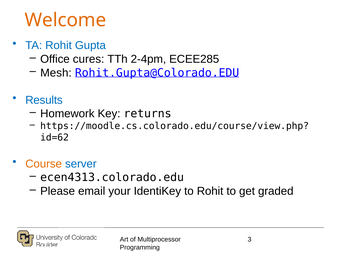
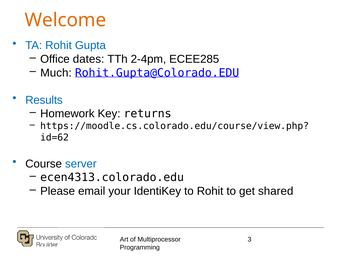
cures: cures -> dates (89, 59)
Mesh: Mesh -> Much (56, 73)
Course colour: orange -> black (44, 164)
graded: graded -> shared (276, 191)
